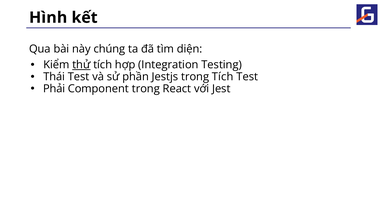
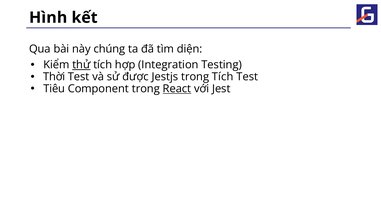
Thái: Thái -> Thời (54, 77)
phần: phần -> được (136, 77)
Phải: Phải -> Tiêu (54, 89)
React underline: none -> present (177, 89)
